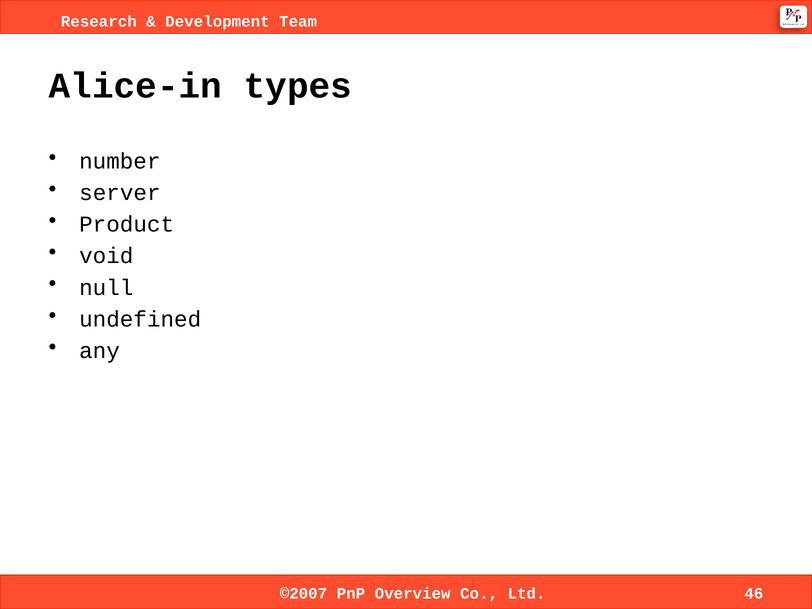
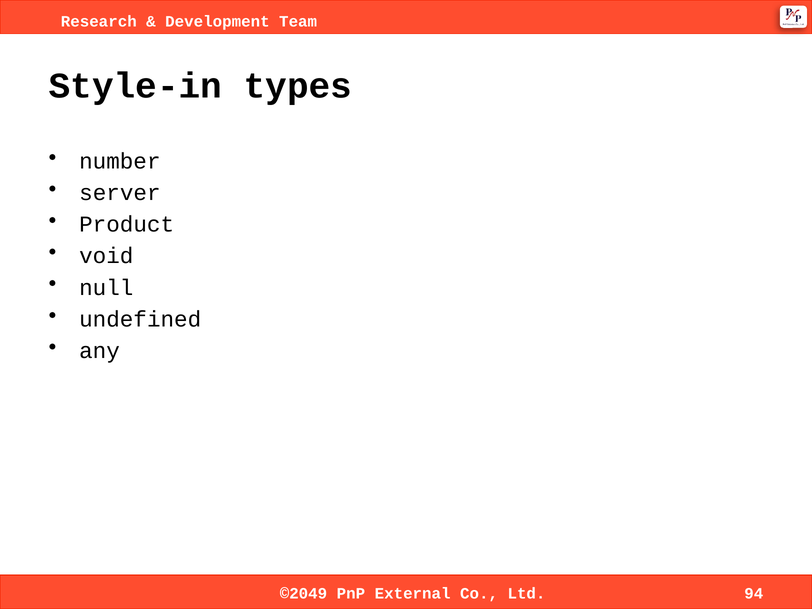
Alice-in: Alice-in -> Style-in (135, 86)
©2007: ©2007 -> ©2049 (303, 594)
Overview: Overview -> External (413, 594)
46: 46 -> 94 (754, 594)
